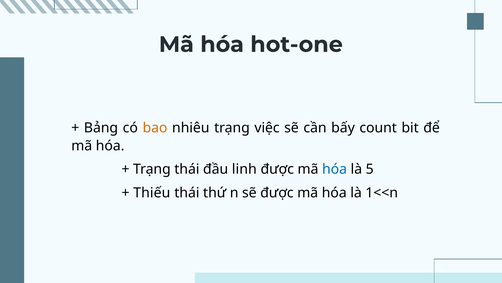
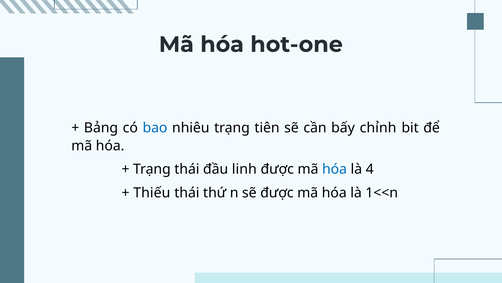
bao colour: orange -> blue (155, 128)
việc: việc -> tiên (267, 128)
count: count -> chỉnh (378, 128)
5: 5 -> 4 (370, 169)
